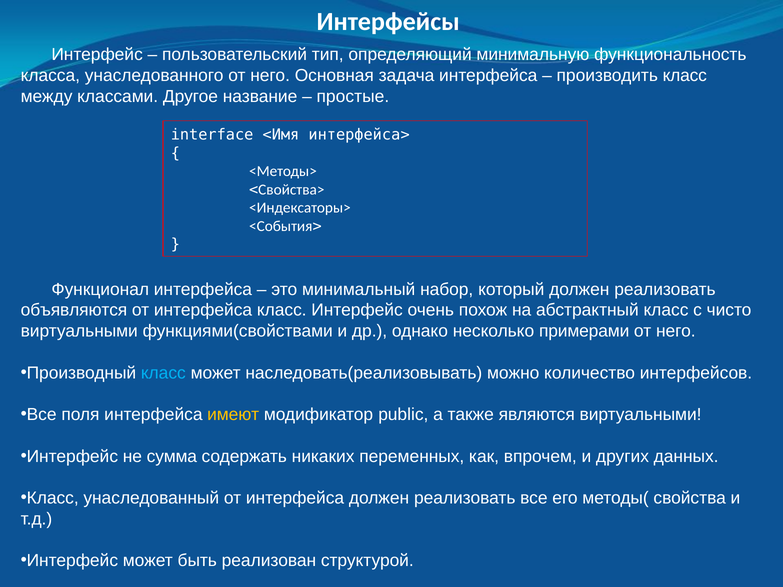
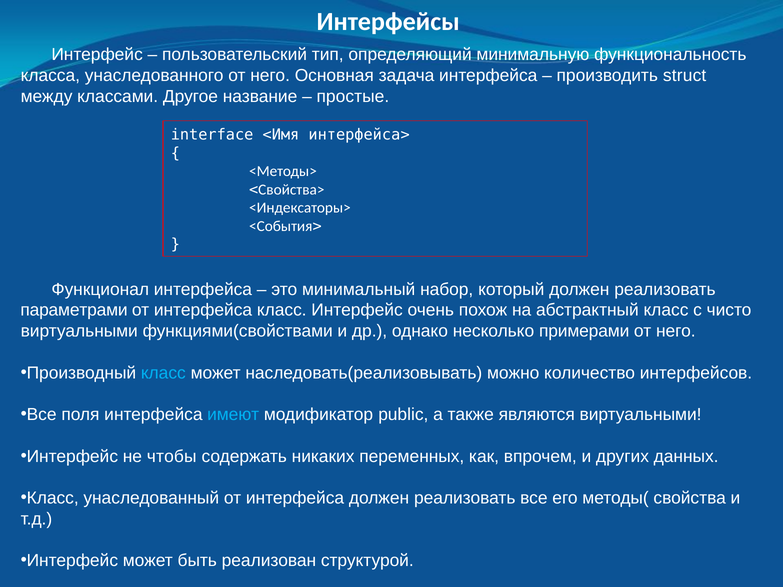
производить класс: класс -> struct (685, 76)
объявляются: объявляются -> параметрами (74, 310)
имеют colour: yellow -> light blue (233, 415)
сумма: сумма -> чтобы (172, 456)
